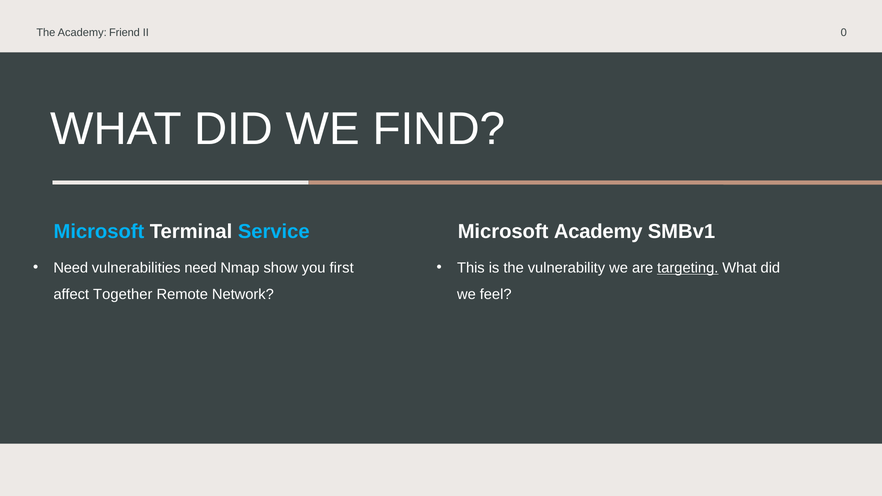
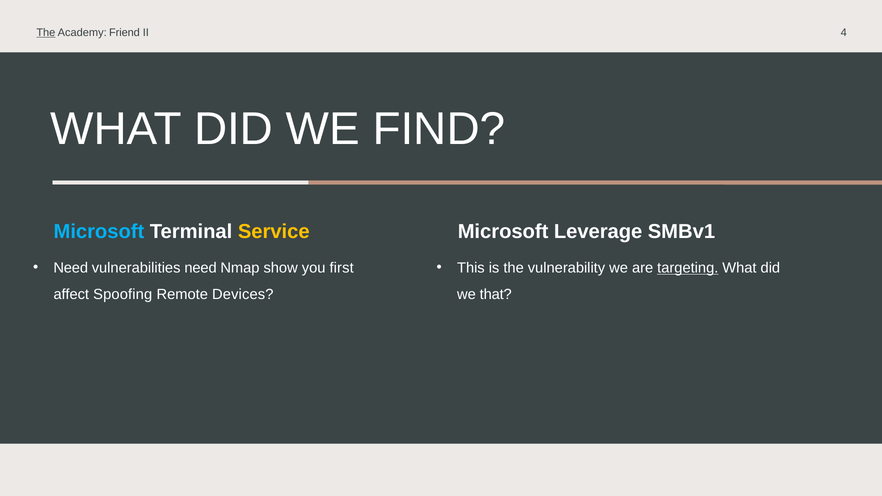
The underline: none -> present (46, 32)
0: 0 -> 4 (844, 32)
Service colour: light blue -> yellow (274, 232)
Microsoft Academy: Academy -> Leverage (598, 232)
Together: Together -> Spoofing (123, 294)
Network: Network -> Devices (243, 294)
feel: feel -> that (496, 294)
